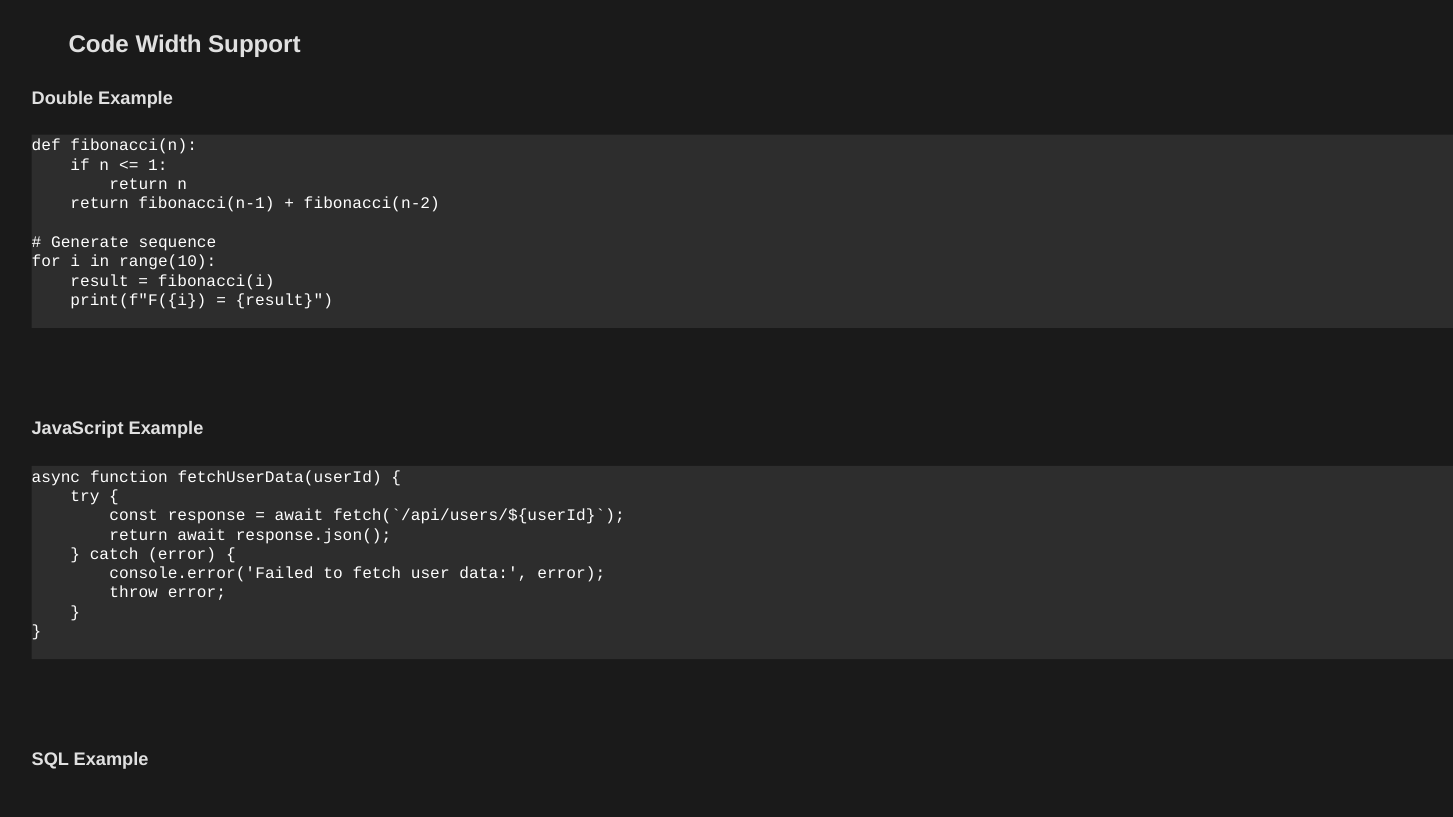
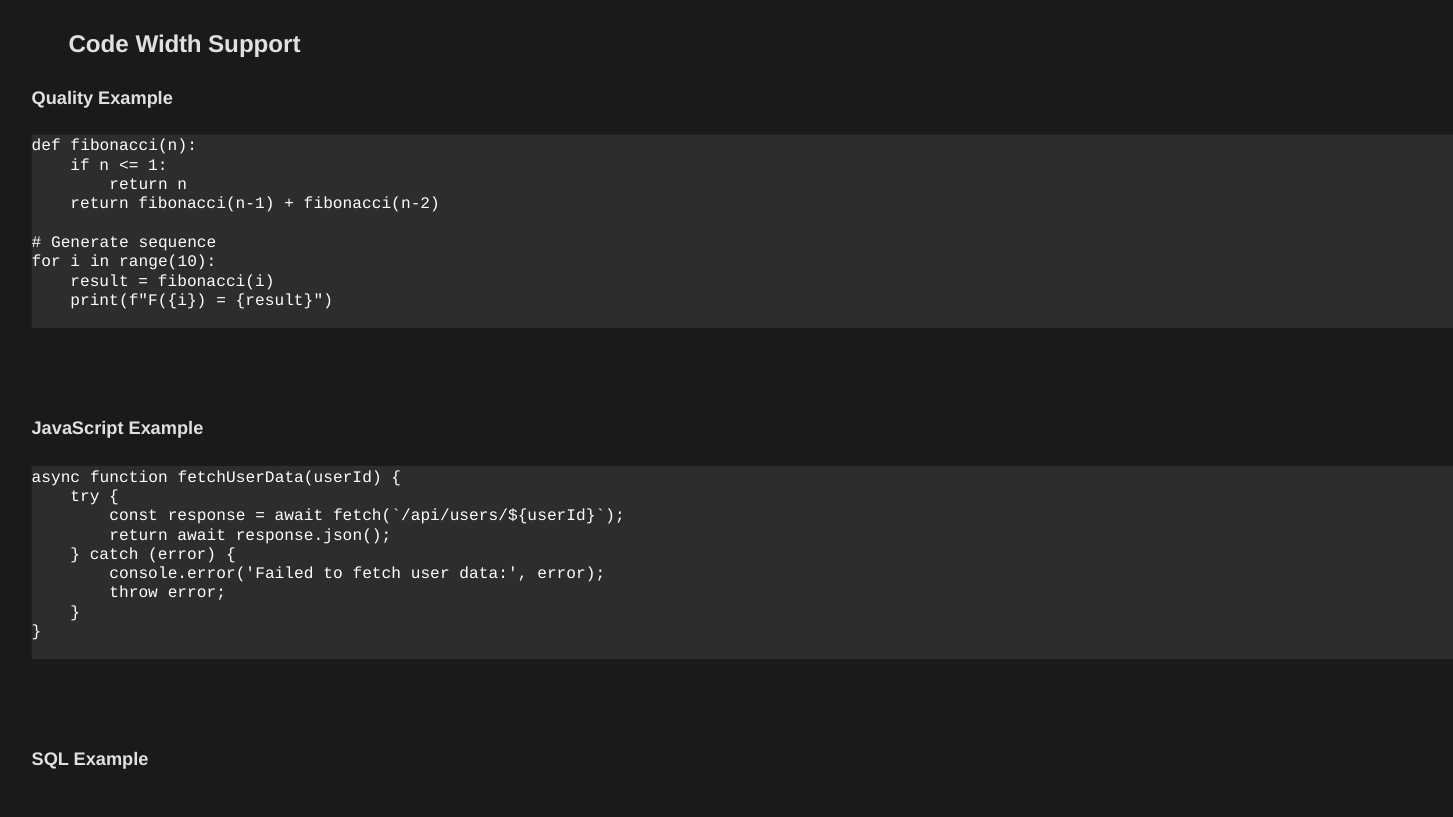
Double: Double -> Quality (63, 98)
